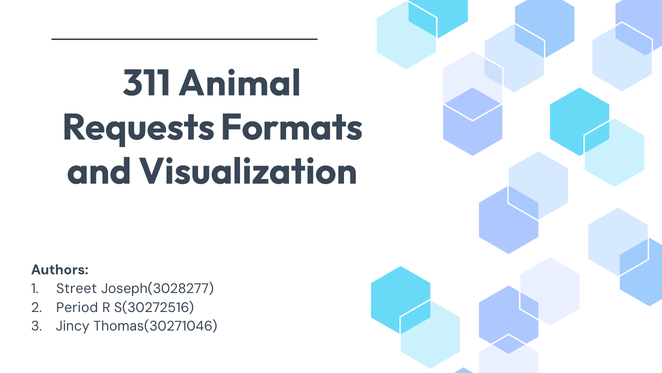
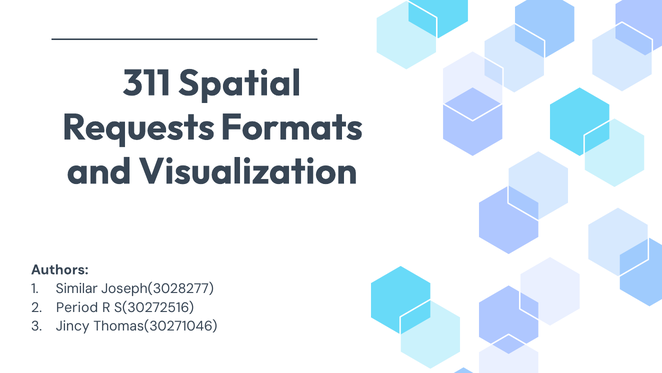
Animal: Animal -> Spatial (240, 83)
Street: Street -> Similar (77, 288)
